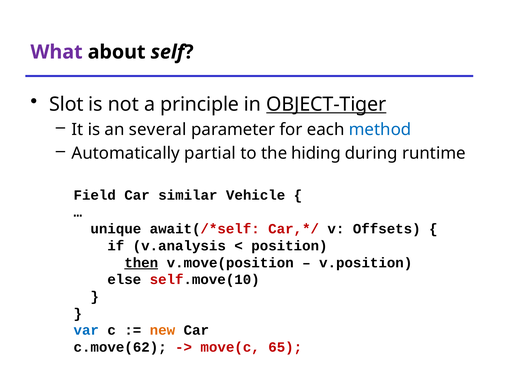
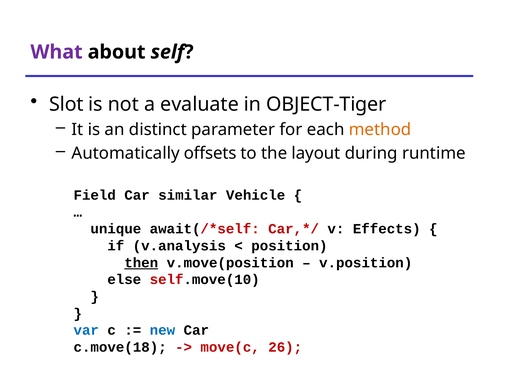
principle: principle -> evaluate (200, 104)
OBJECT-Tiger underline: present -> none (326, 104)
several: several -> distinct (158, 130)
method colour: blue -> orange (380, 130)
partial: partial -> offsets (210, 153)
hiding: hiding -> layout (316, 153)
Offsets: Offsets -> Effects (387, 229)
new colour: orange -> blue (162, 331)
c.move(62: c.move(62 -> c.move(18 (120, 347)
65: 65 -> 26 (285, 347)
